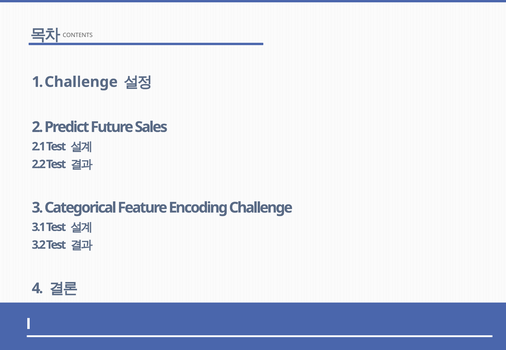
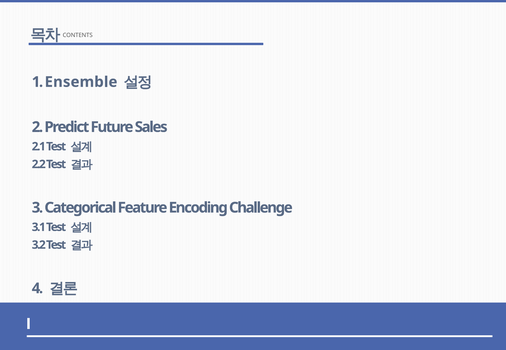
1 Challenge: Challenge -> Ensemble (81, 82)
